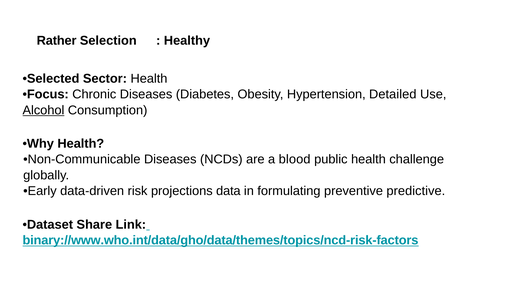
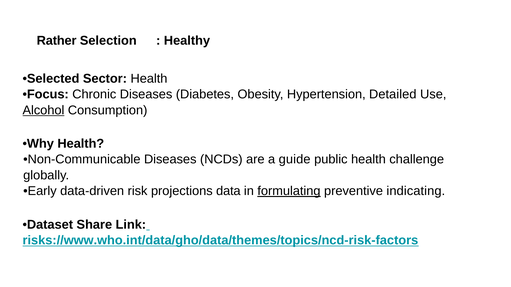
blood: blood -> guide (295, 160)
formulating underline: none -> present (289, 191)
predictive: predictive -> indicating (416, 191)
binary://www.who.int/data/gho/data/themes/topics/ncd-risk-factors: binary://www.who.int/data/gho/data/themes/topics/ncd-risk-factors -> risks://www.who.int/data/gho/data/themes/topics/ncd-risk-factors (220, 241)
